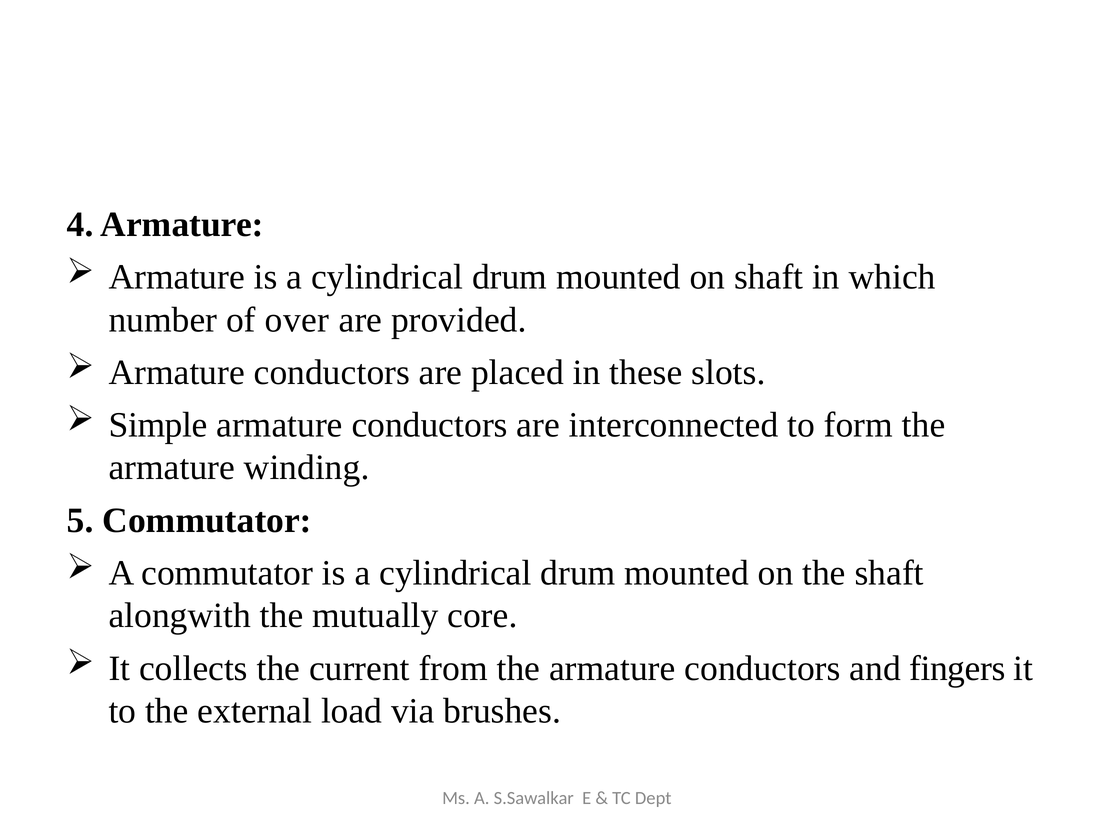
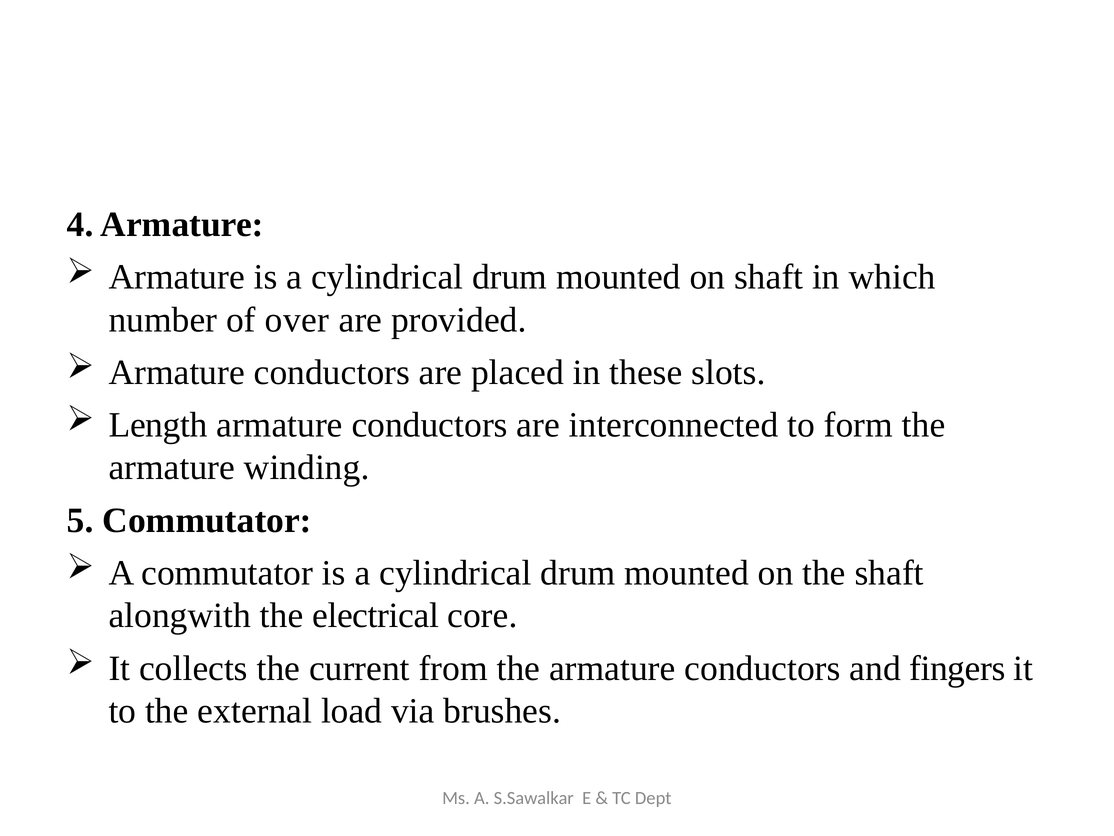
Simple: Simple -> Length (158, 425)
mutually: mutually -> electrical (376, 615)
